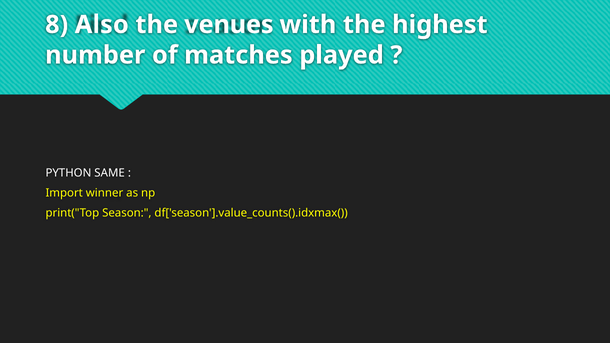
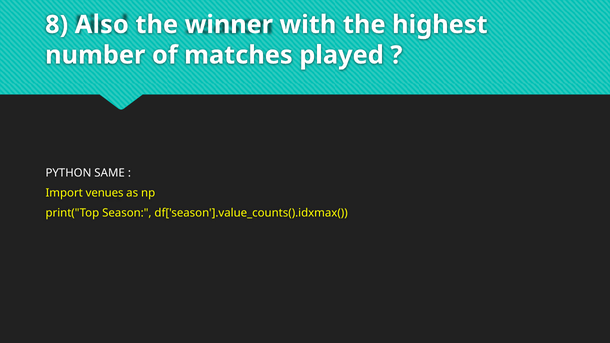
venues: venues -> winner (229, 25)
winner: winner -> venues (105, 193)
